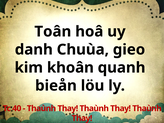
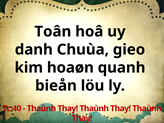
khoân: khoân -> hoaøn (70, 68)
